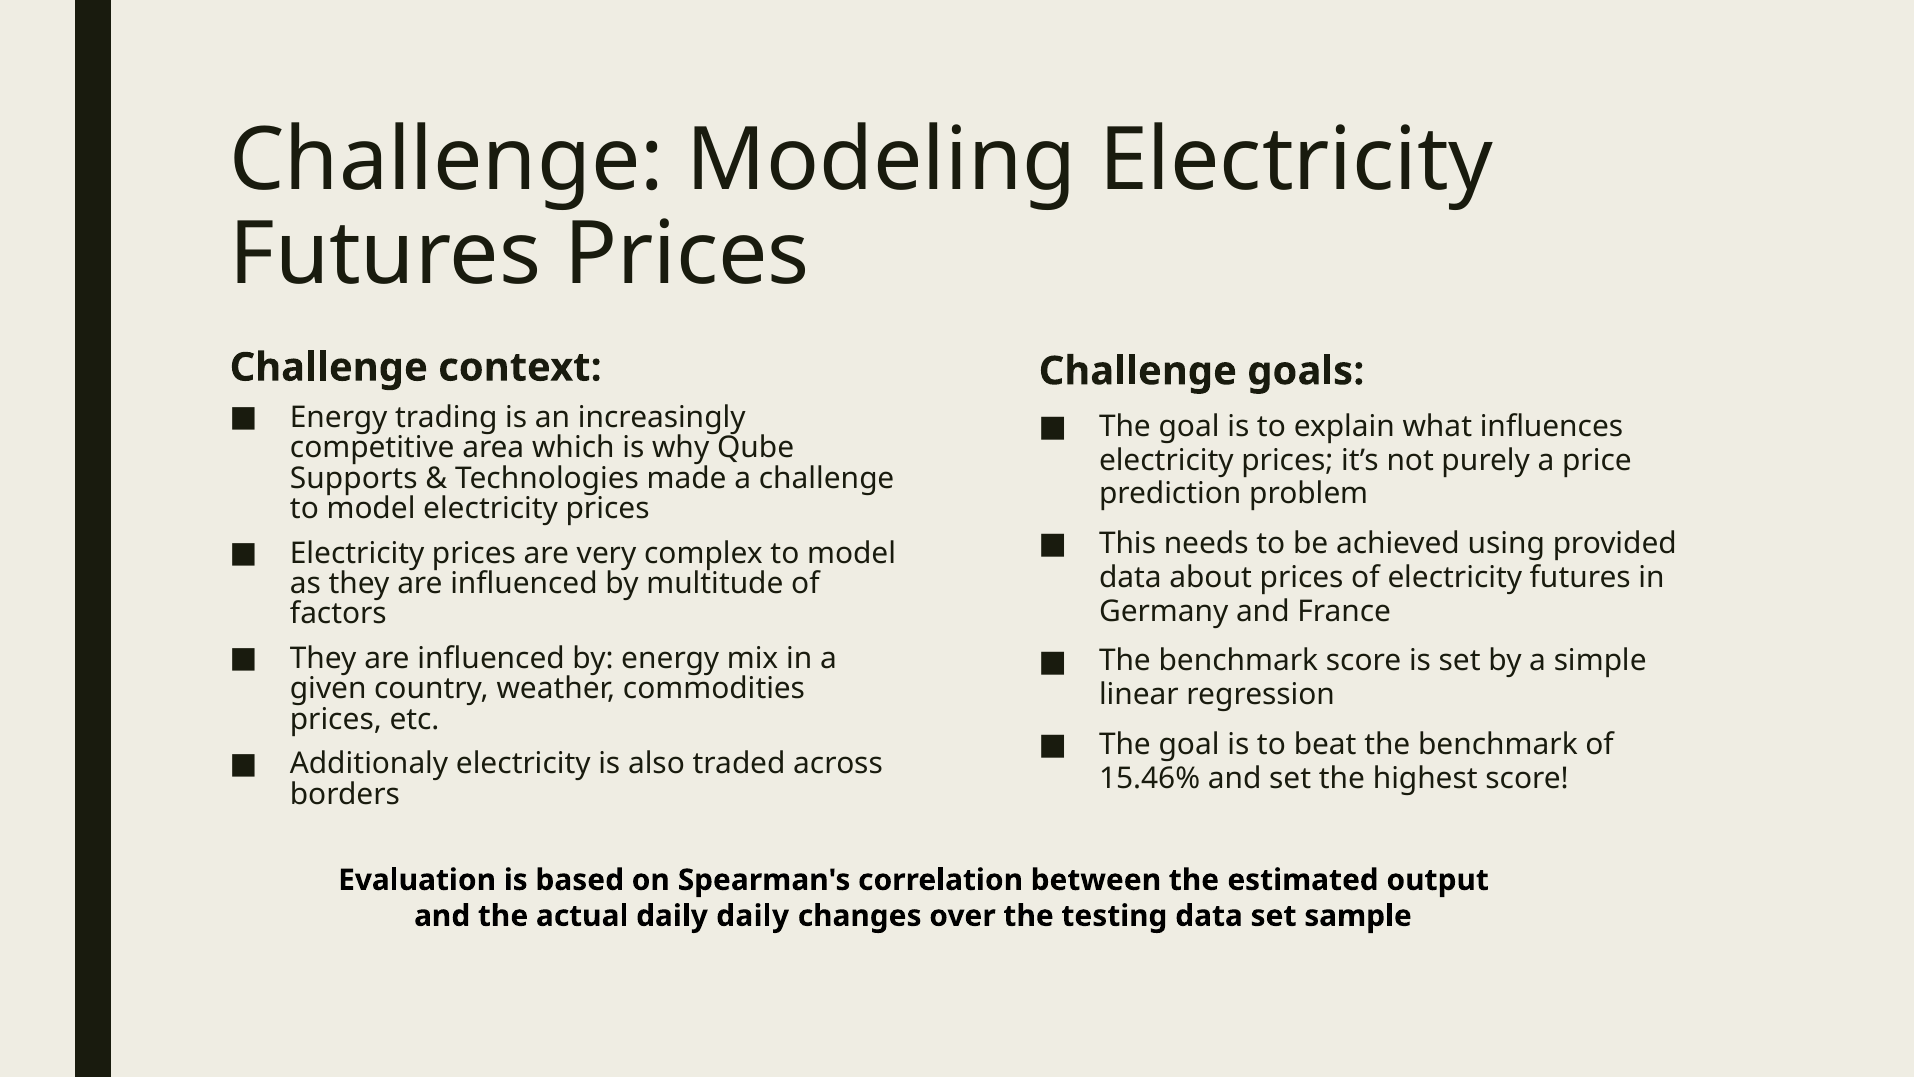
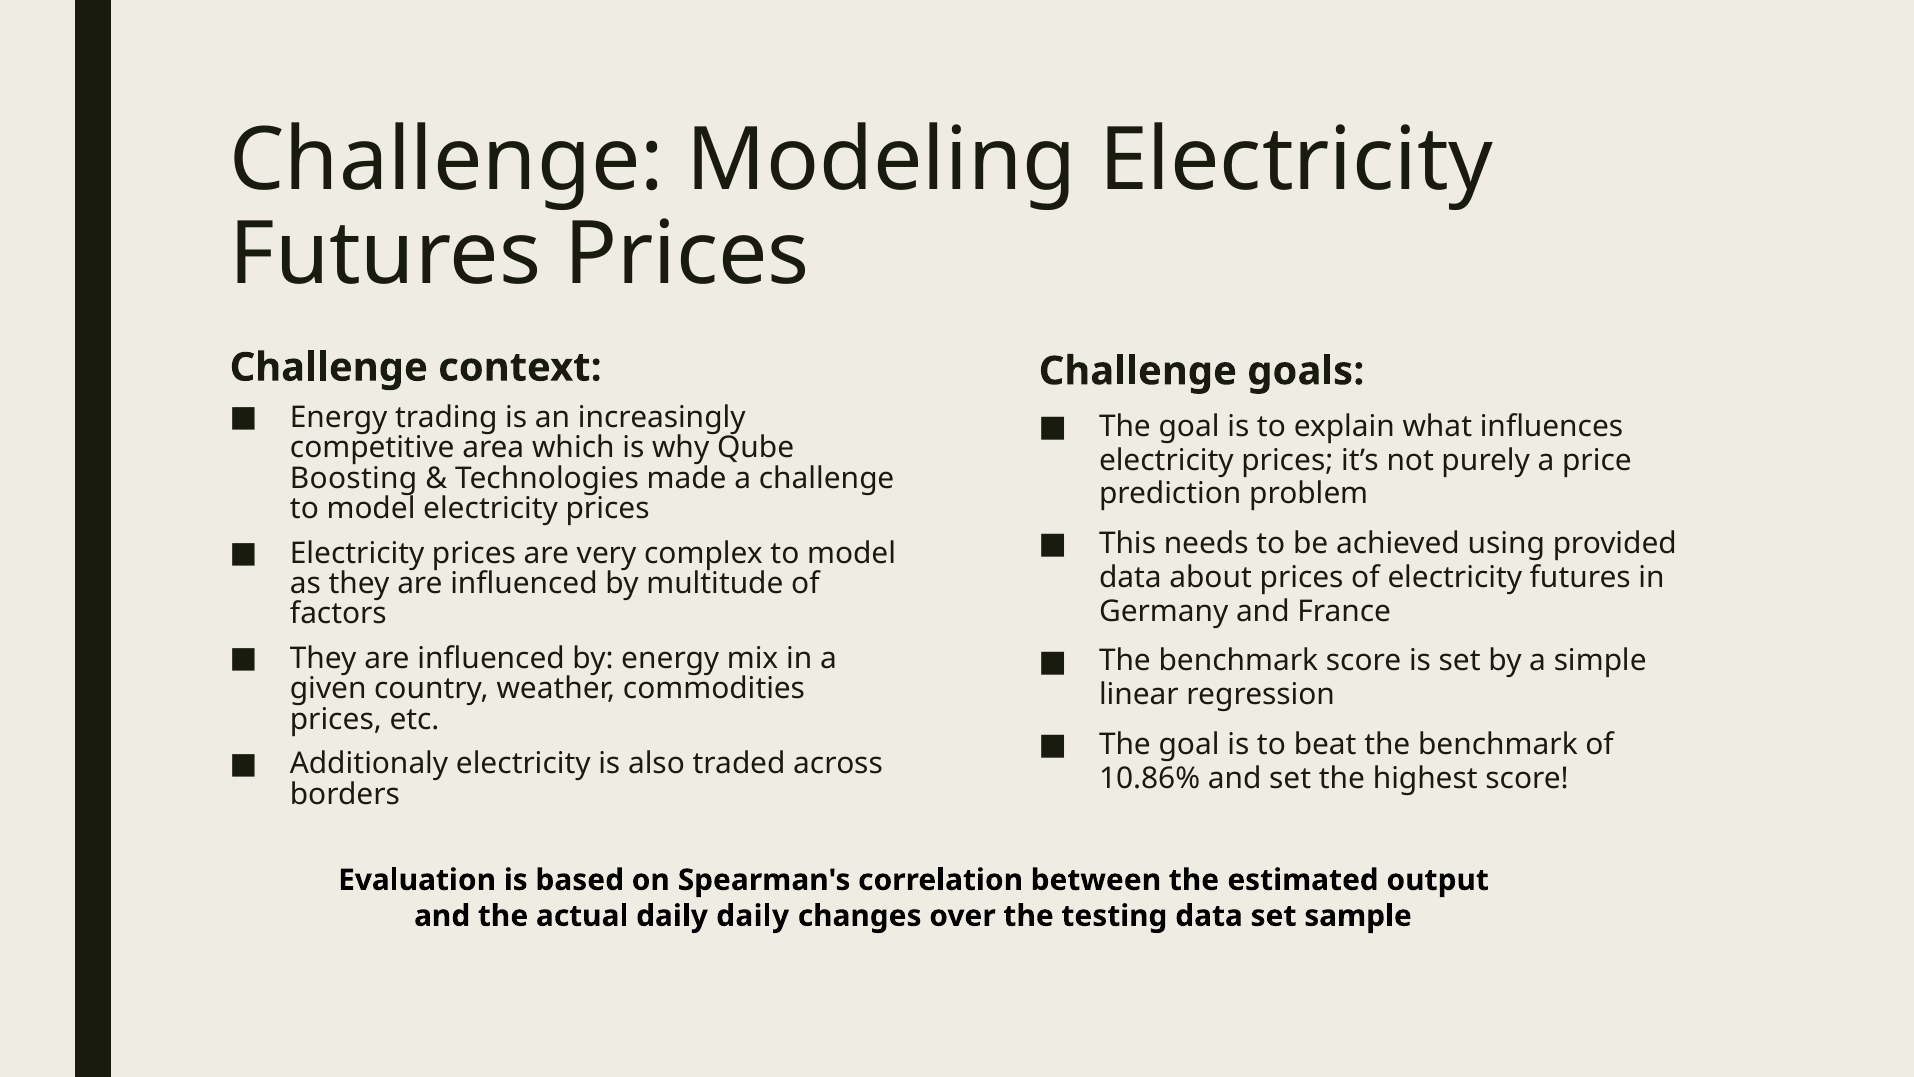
Supports: Supports -> Boosting (354, 478)
15.46%: 15.46% -> 10.86% (1150, 778)
